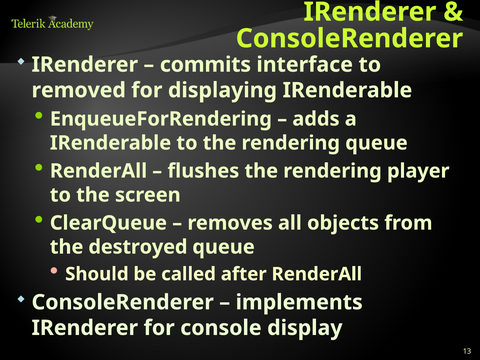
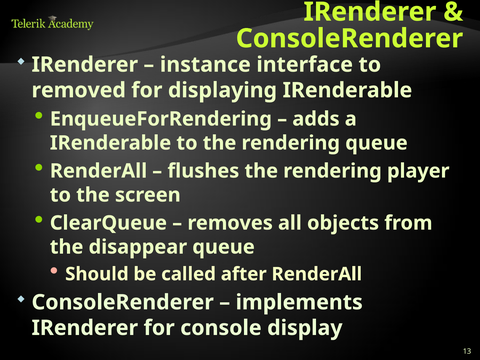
commits: commits -> instance (205, 65)
destroyed: destroyed -> disappear (138, 247)
